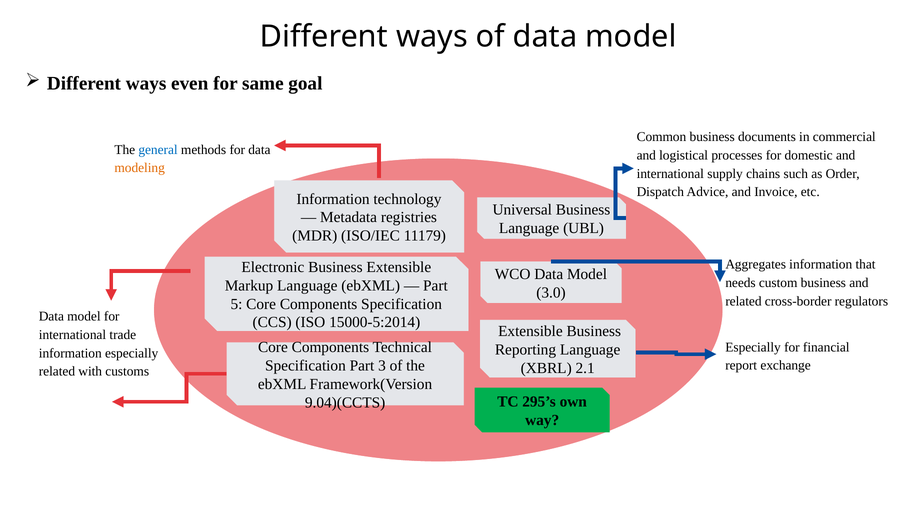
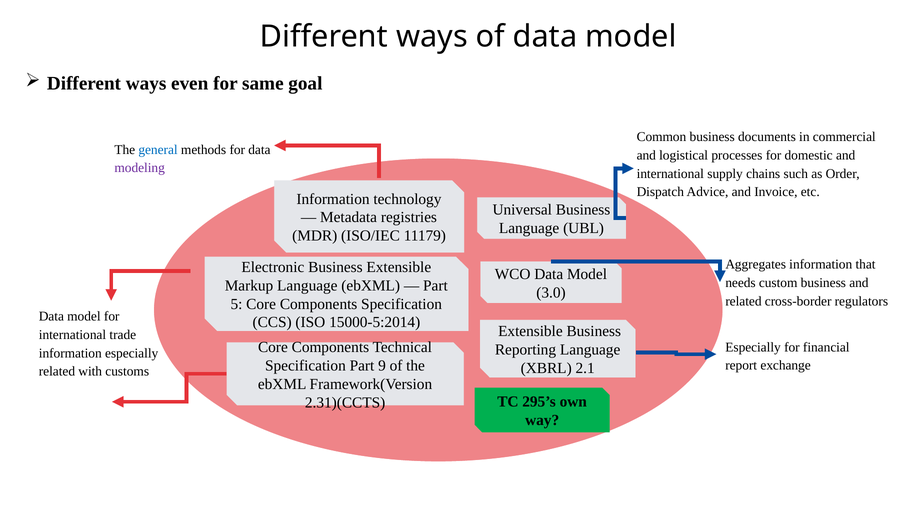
modeling colour: orange -> purple (140, 168)
3: 3 -> 9 (382, 366)
9.04)(CCTS: 9.04)(CCTS -> 2.31)(CCTS (345, 403)
